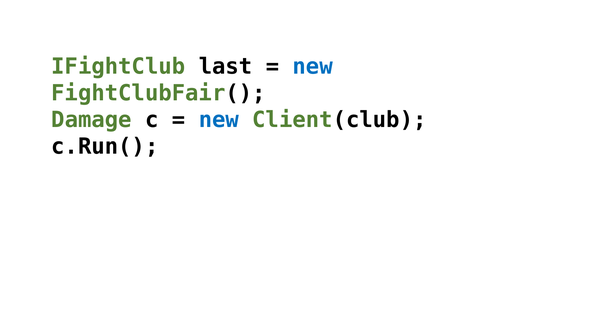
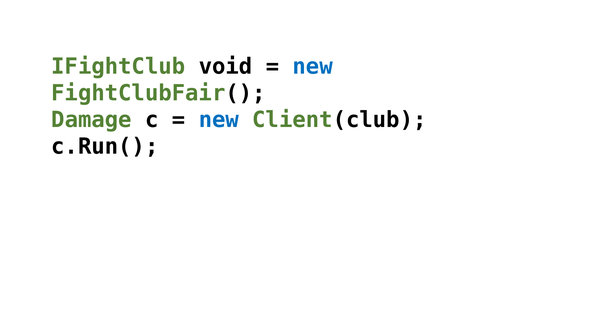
last: last -> void (226, 66)
